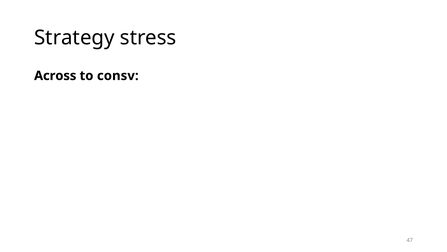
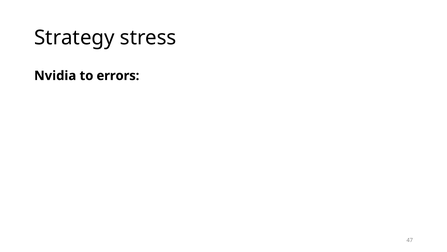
Across: Across -> Nvidia (55, 76)
consv: consv -> errors (118, 76)
